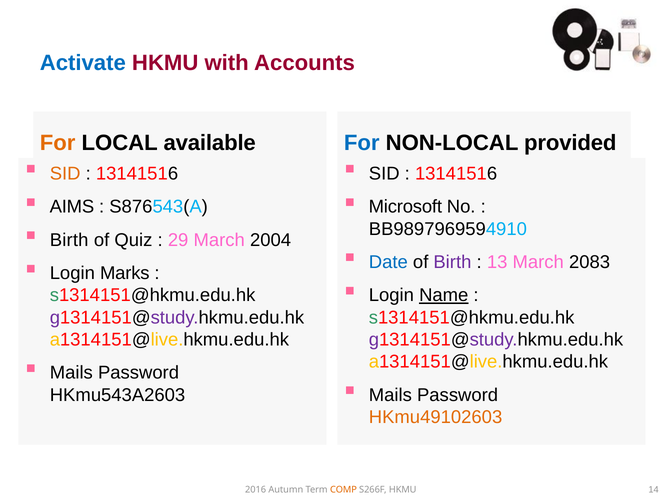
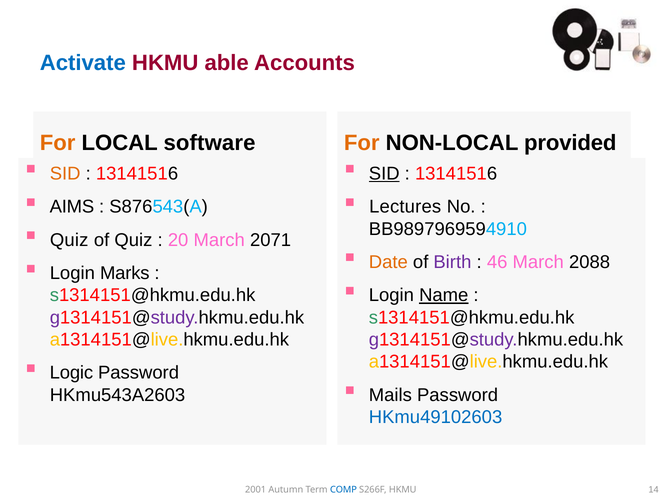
with: with -> able (227, 63)
available: available -> software (210, 143)
For colour: blue -> orange (362, 143)
SID underline: none -> present (384, 174)
Microsoft: Microsoft -> Lectures (405, 207)
Birth: Birth -> Quiz (69, 240)
29: 29 -> 20 (178, 240)
2004: 2004 -> 2071 (271, 240)
Date colour: blue -> orange (388, 262)
13: 13 -> 46 (497, 262)
2083: 2083 -> 2088 (590, 262)
Mails: Mails -> Logic (71, 373)
HKmu49102603 colour: orange -> blue (436, 417)
2016: 2016 -> 2001 (256, 490)
COMP colour: orange -> blue (343, 490)
